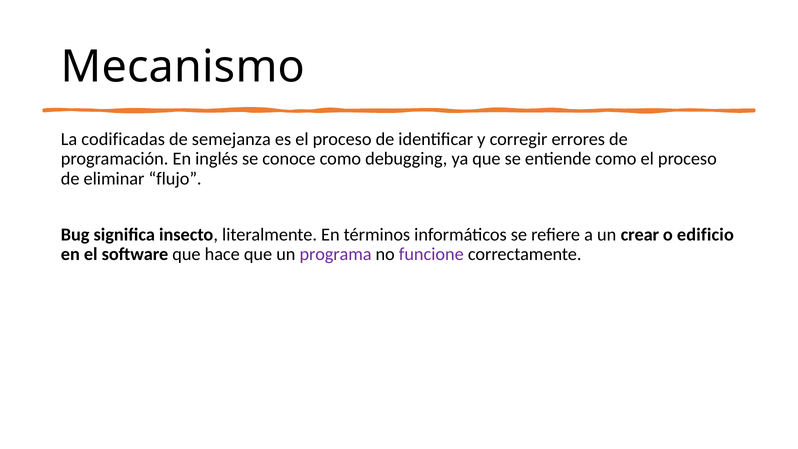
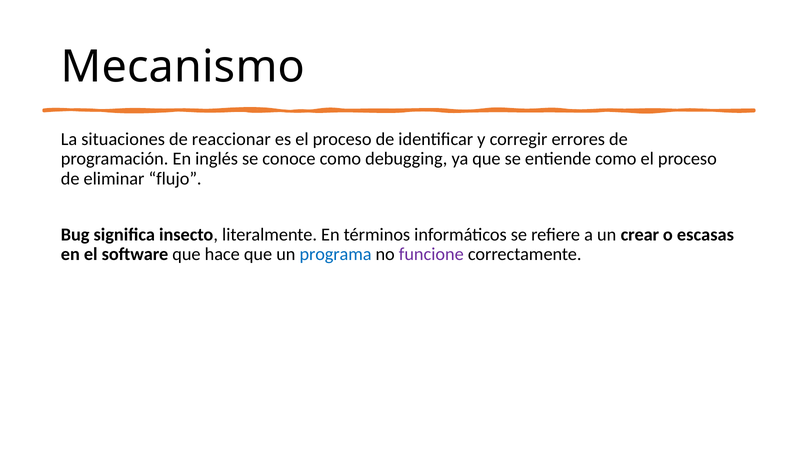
codificadas: codificadas -> situaciones (123, 139)
semejanza: semejanza -> reaccionar (231, 139)
edificio: edificio -> escasas (705, 235)
programa colour: purple -> blue (336, 254)
